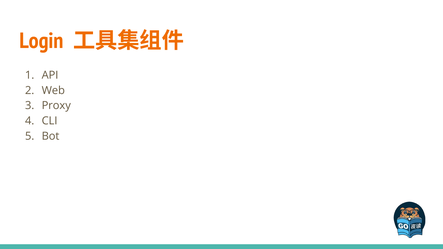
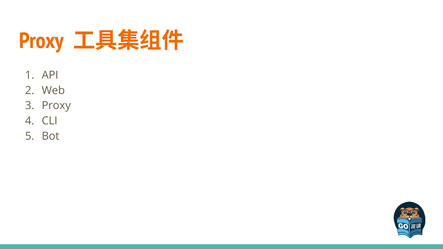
Login: Login -> Proxy (42, 41)
